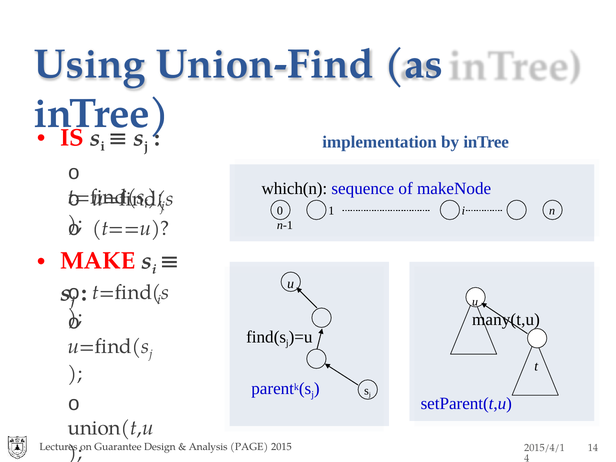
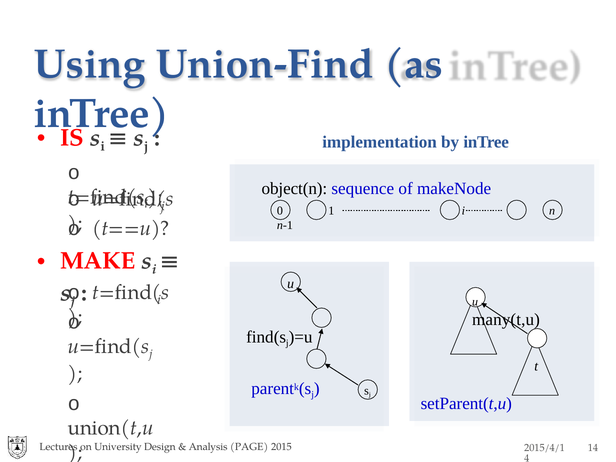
which(n: which(n -> object(n (294, 188)
Guarantee: Guarantee -> University (118, 447)
